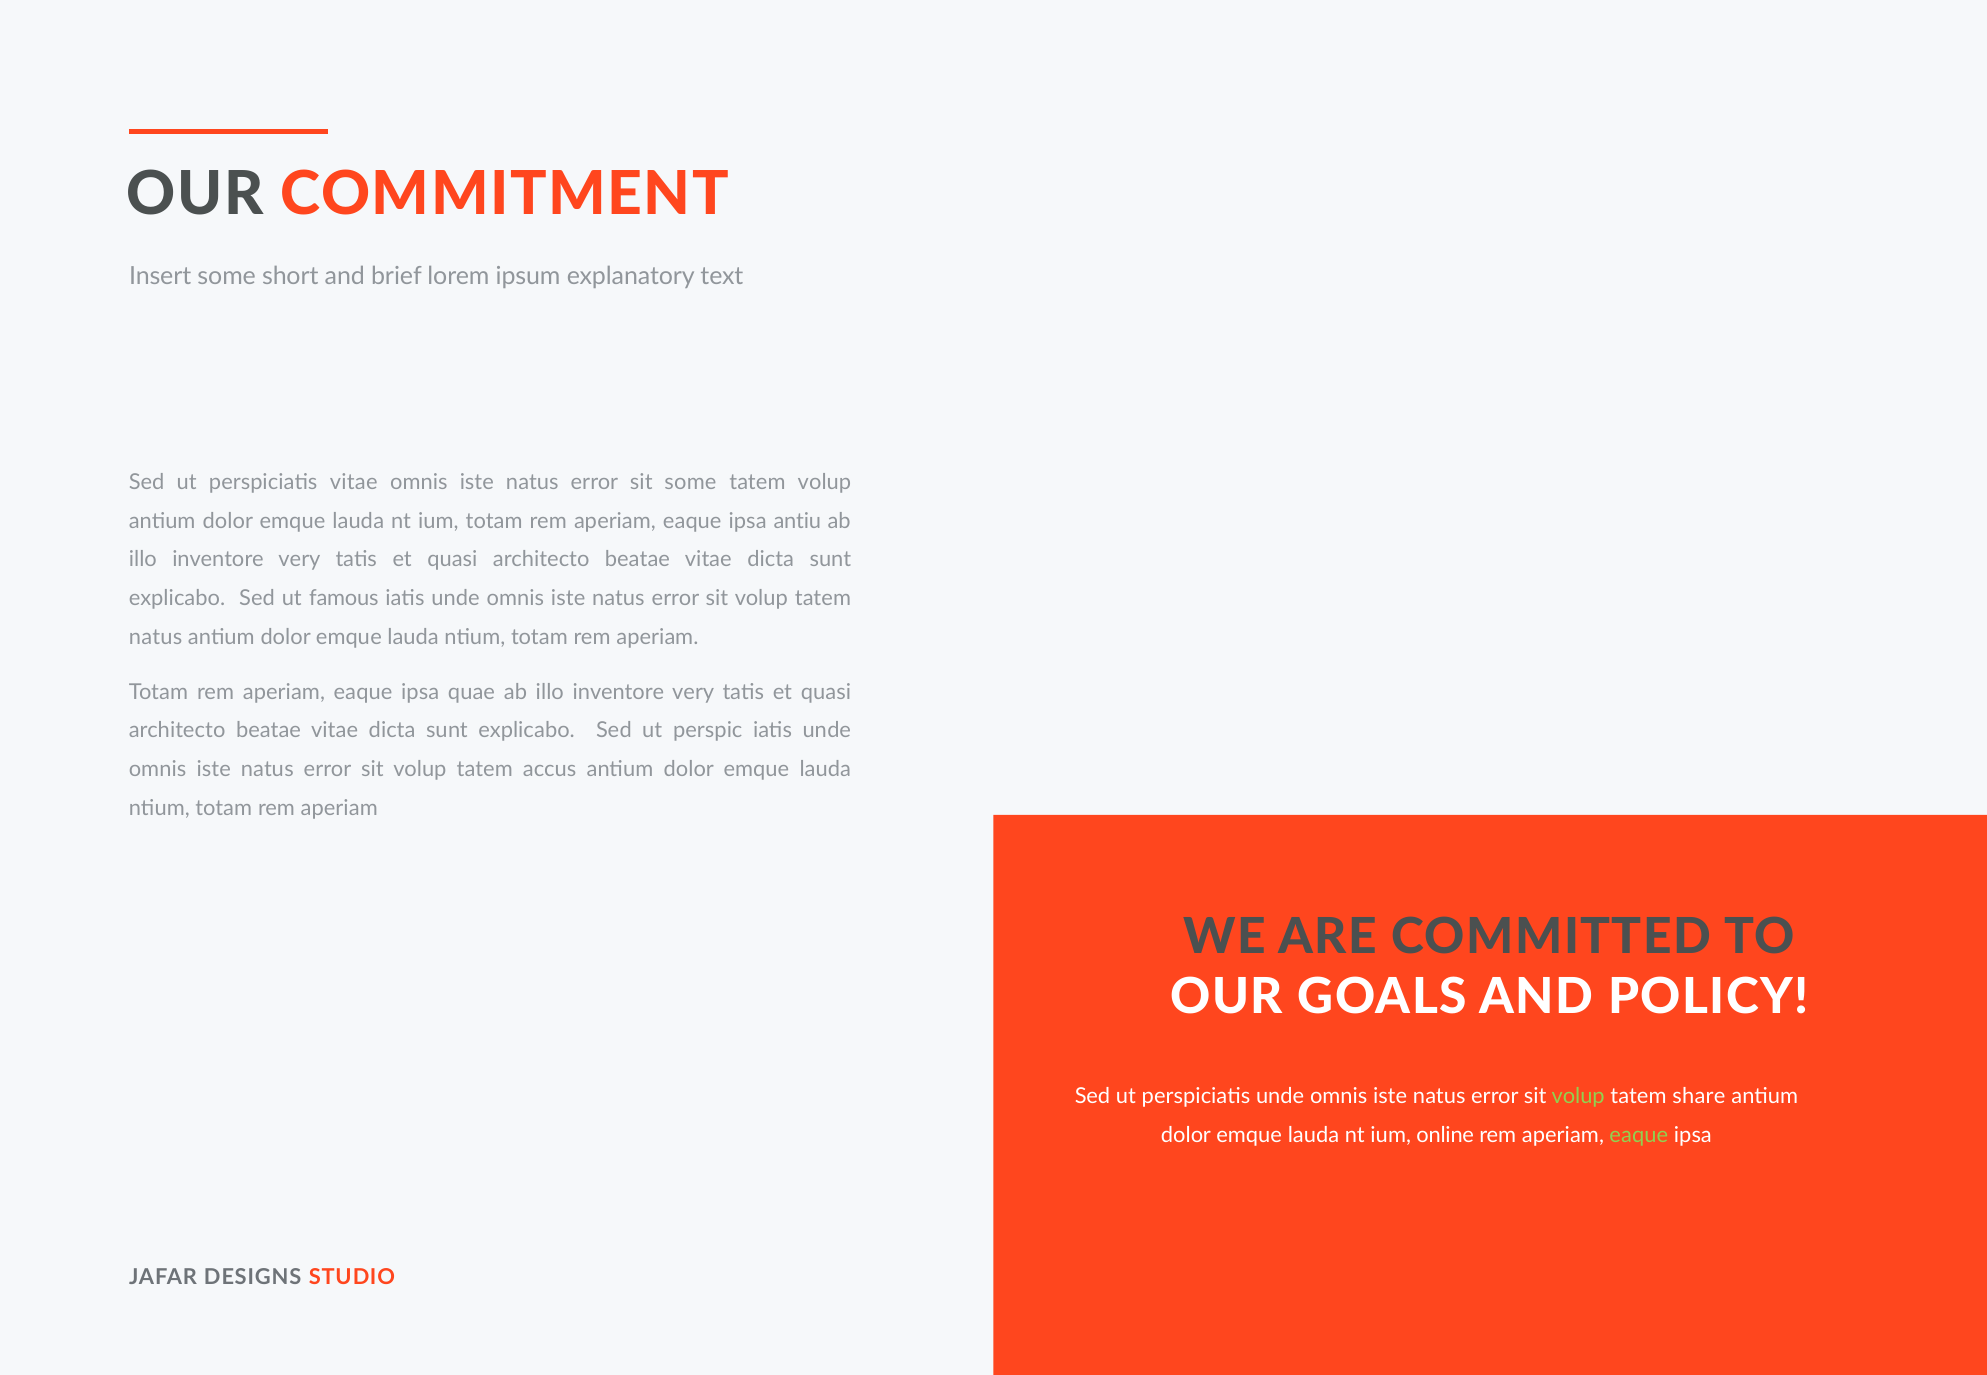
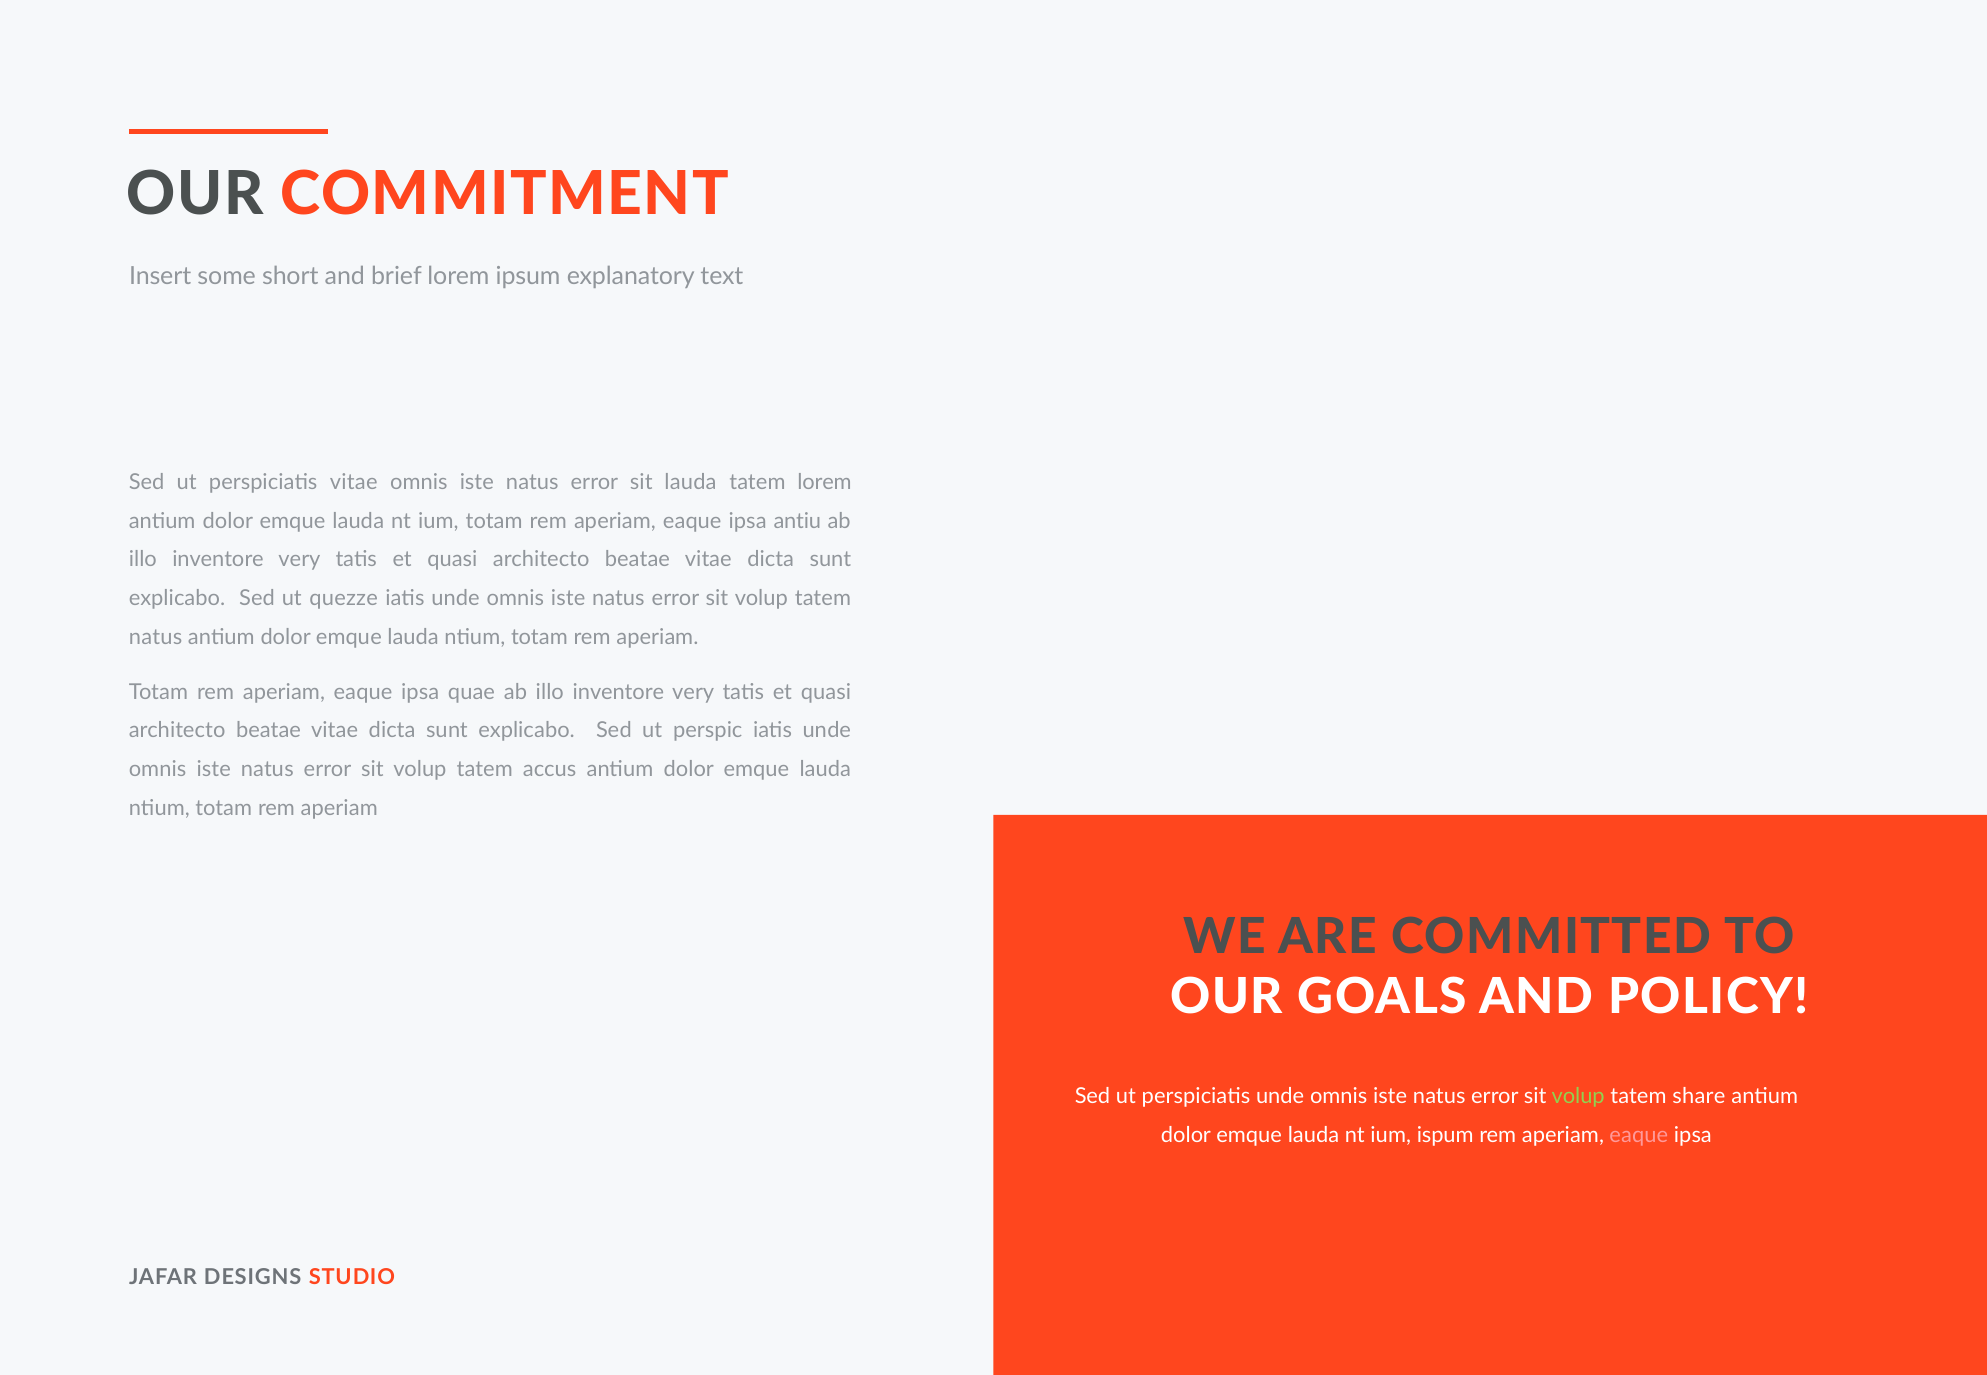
sit some: some -> lauda (690, 483)
tatem volup: volup -> lorem (825, 483)
famous: famous -> quezze (344, 599)
online: online -> ispum (1445, 1136)
eaque colour: light green -> pink (1639, 1136)
